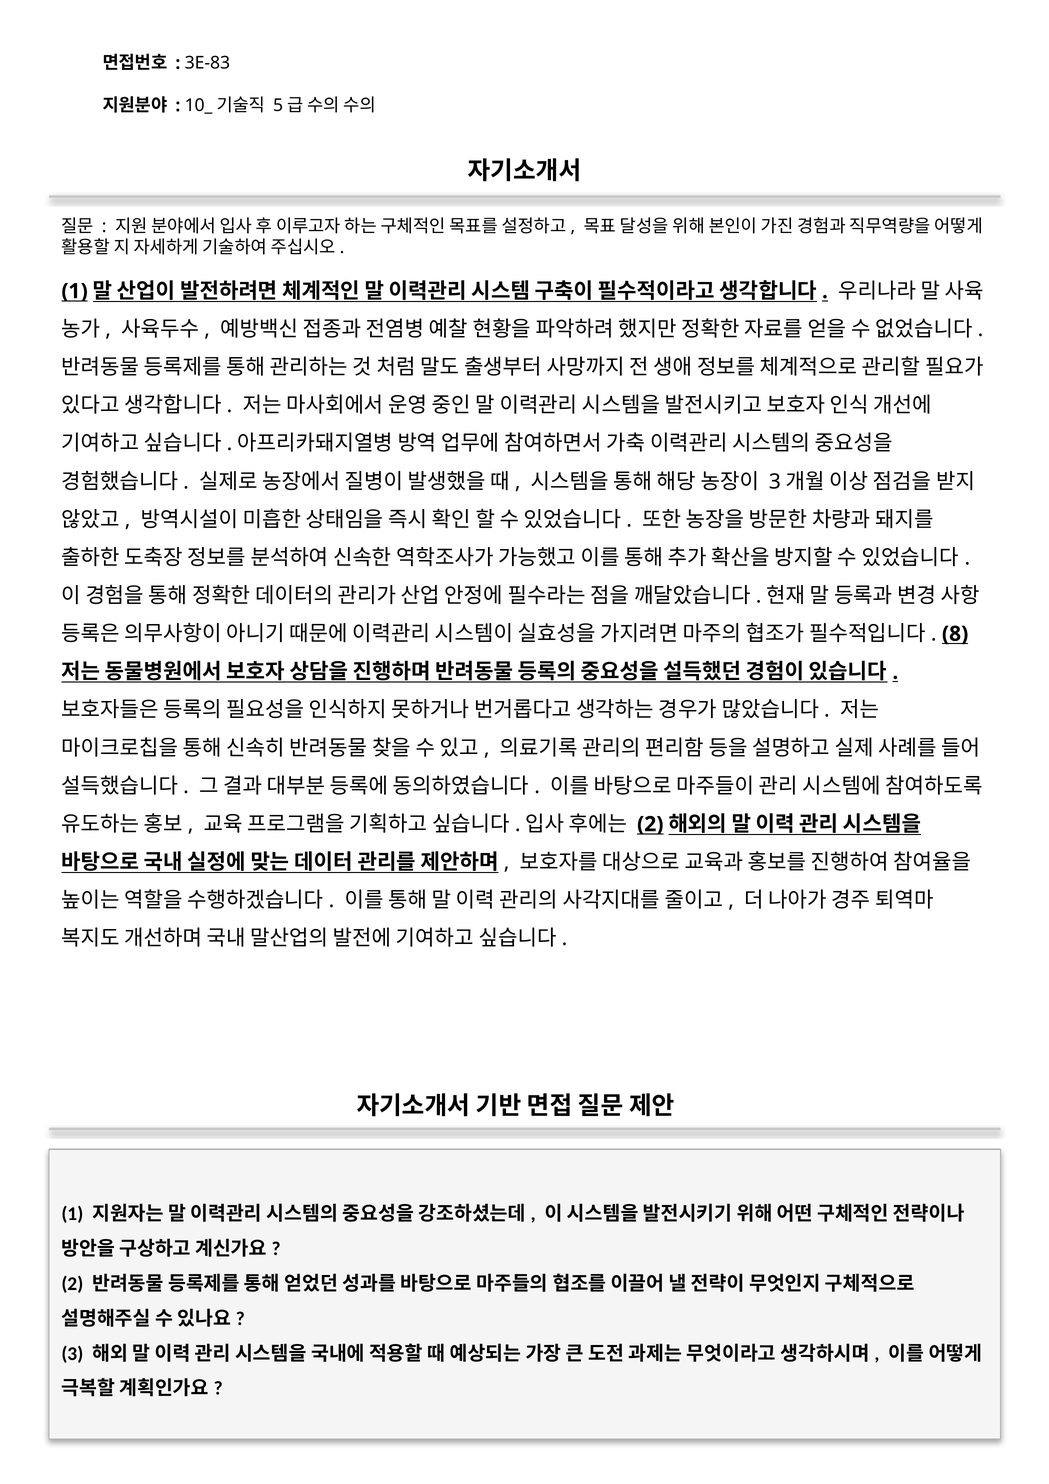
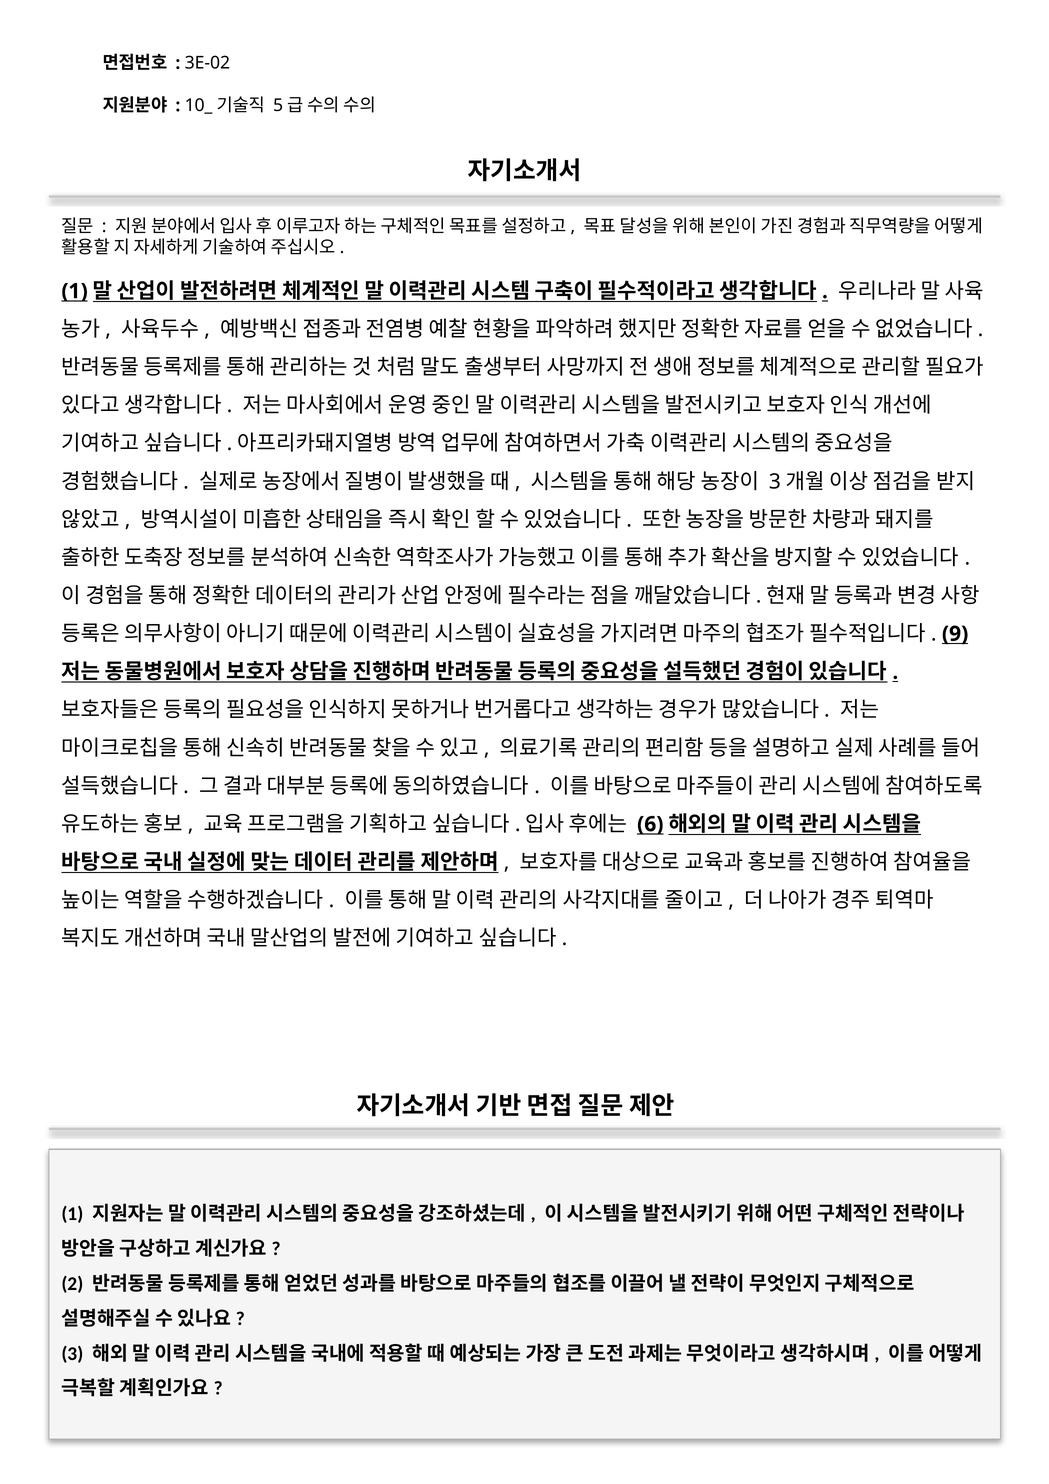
3E-83: 3E-83 -> 3E-02 (207, 63)
8: 8 -> 9 (955, 634)
2: 2 -> 6 (650, 824)
